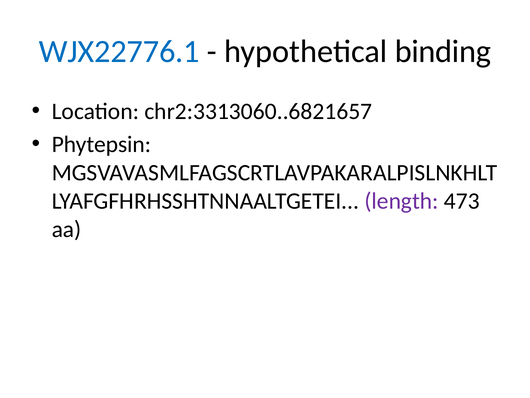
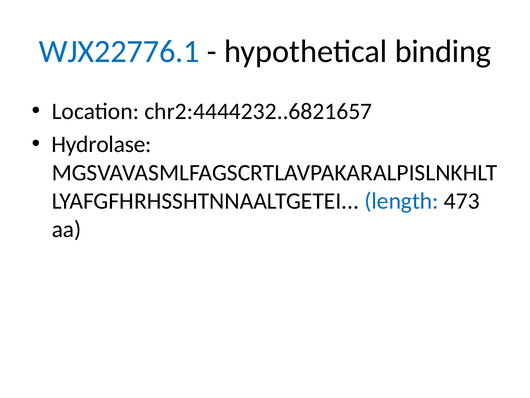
chr2:3313060..6821657: chr2:3313060..6821657 -> chr2:4444232..6821657 (258, 111)
Phytepsin: Phytepsin -> Hydrolase (101, 144)
length colour: purple -> blue (402, 201)
